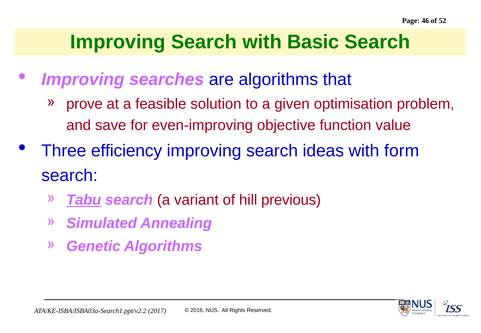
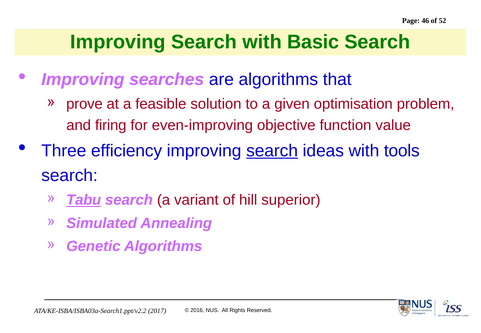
save: save -> firing (111, 125)
search underline: none -> present (272, 151)
form: form -> tools (402, 151)
previous: previous -> superior (291, 200)
